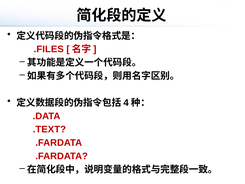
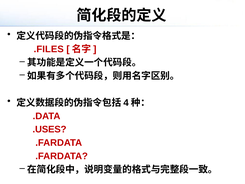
.TEXT: .TEXT -> .USES (49, 129)
